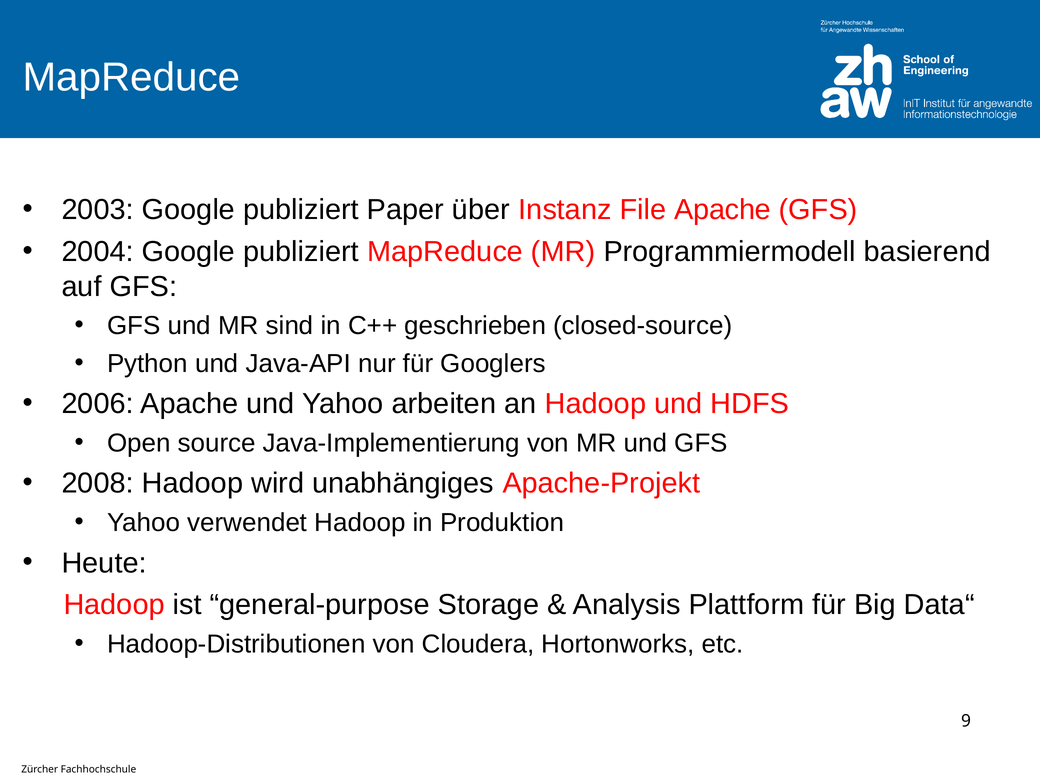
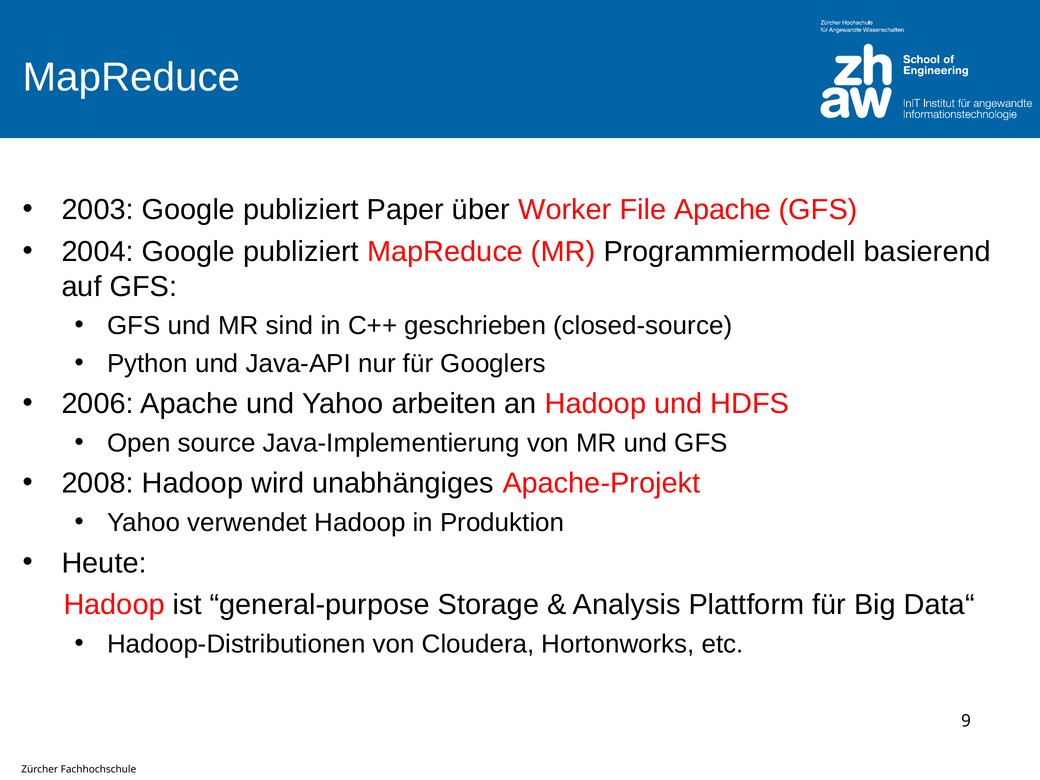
Instanz: Instanz -> Worker (565, 210)
